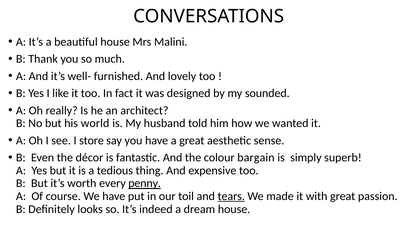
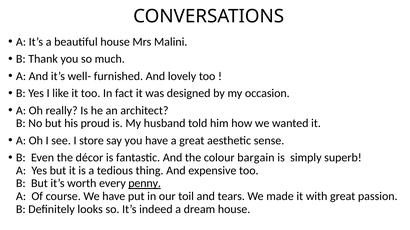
sounded: sounded -> occasion (267, 94)
world: world -> proud (95, 124)
tears underline: present -> none (231, 197)
